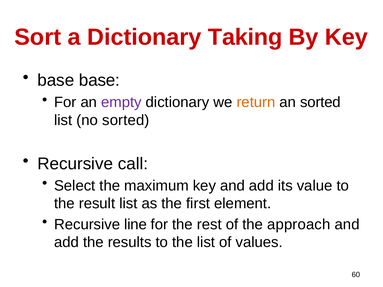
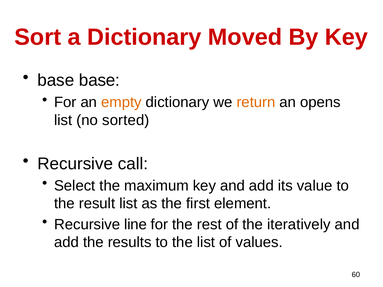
Taking: Taking -> Moved (245, 37)
empty colour: purple -> orange (121, 102)
an sorted: sorted -> opens (320, 102)
approach: approach -> iteratively (299, 225)
